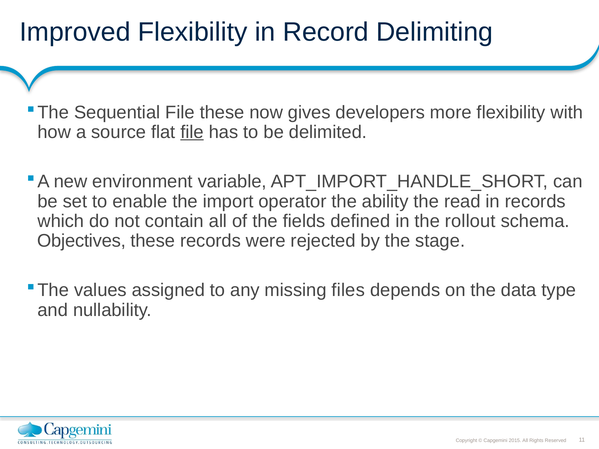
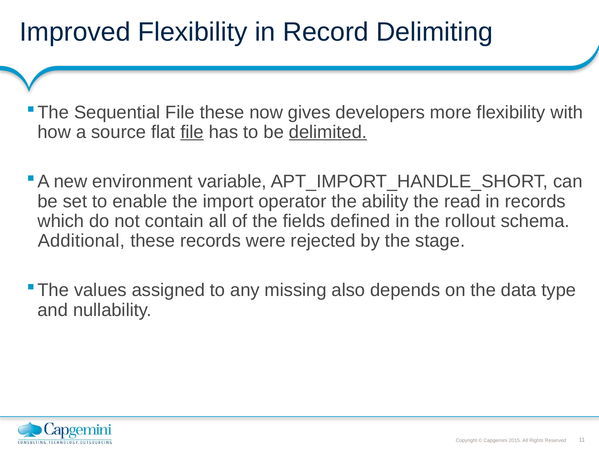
delimited underline: none -> present (328, 132)
Objectives: Objectives -> Additional (81, 241)
files: files -> also (348, 290)
